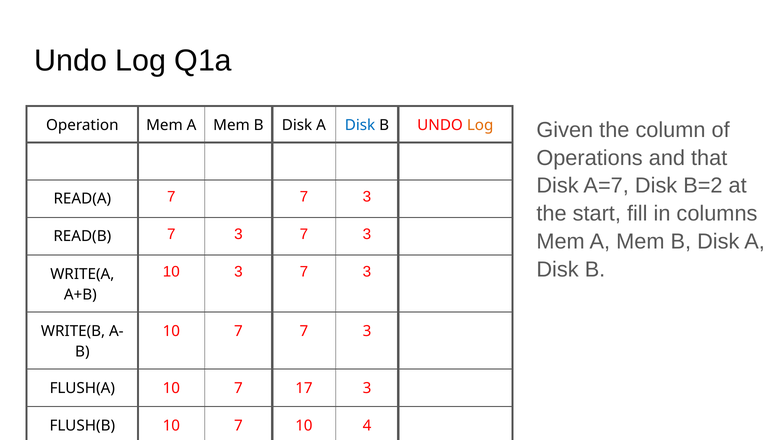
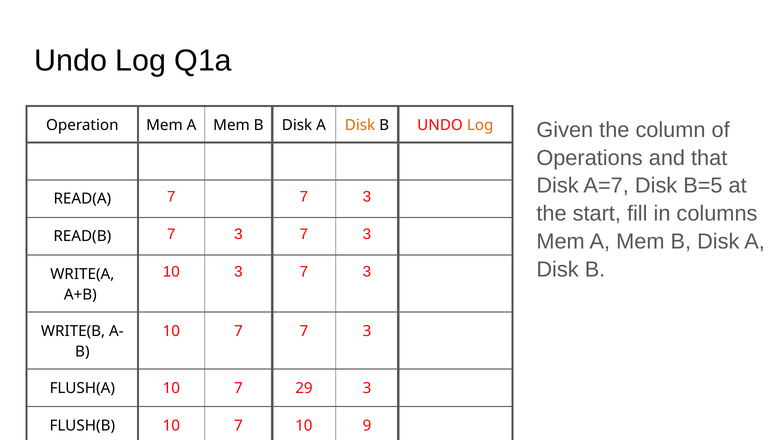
Disk colour: blue -> orange (360, 125)
B=2: B=2 -> B=5 (703, 186)
17: 17 -> 29 (304, 388)
4: 4 -> 9 (367, 426)
